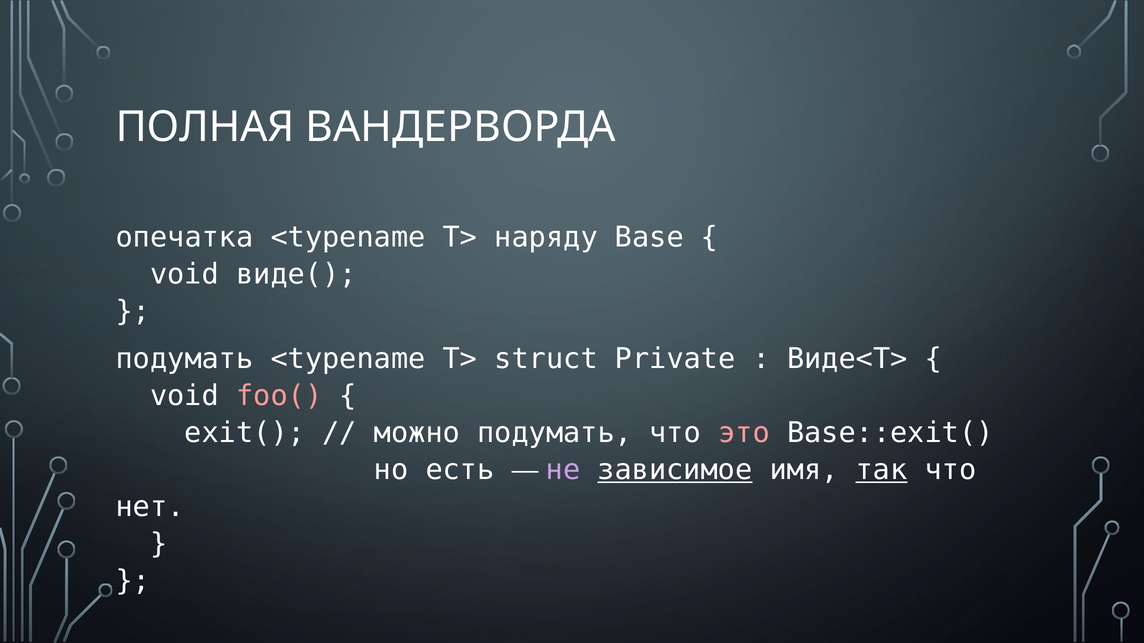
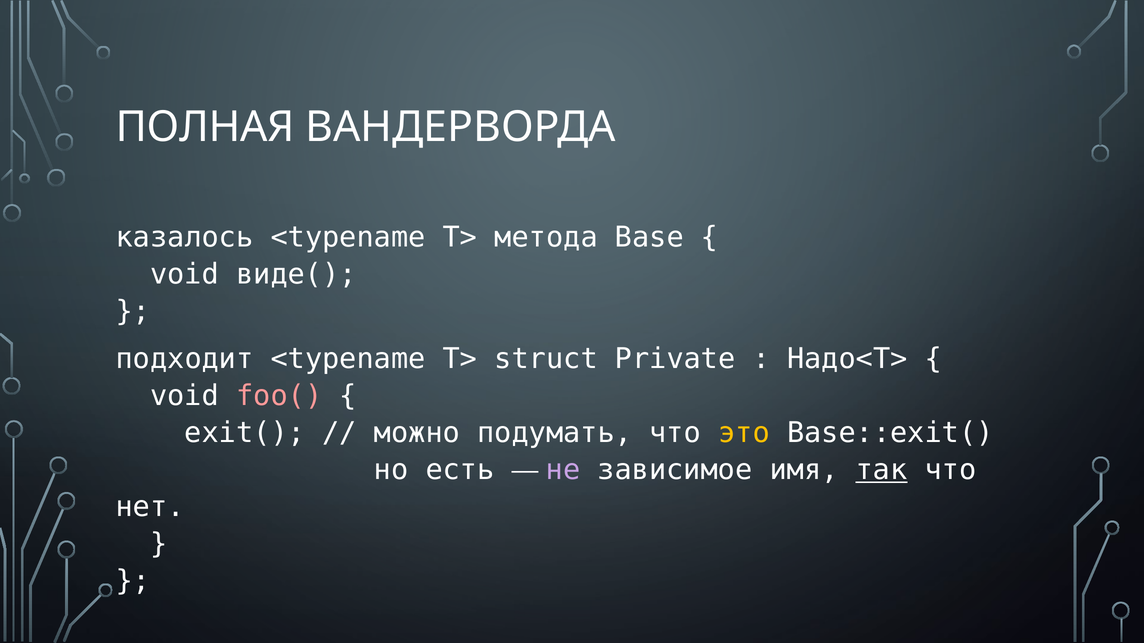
опечатка: опечатка -> казалось (185, 237)
наряду: наряду -> метода (546, 237)
подумать: подумать -> подходит (185, 359)
Виде<T>: Виде<T> -> Надо<T> (847, 359)
это colour: pink -> yellow (744, 433)
зависимое underline: present -> none (675, 470)
